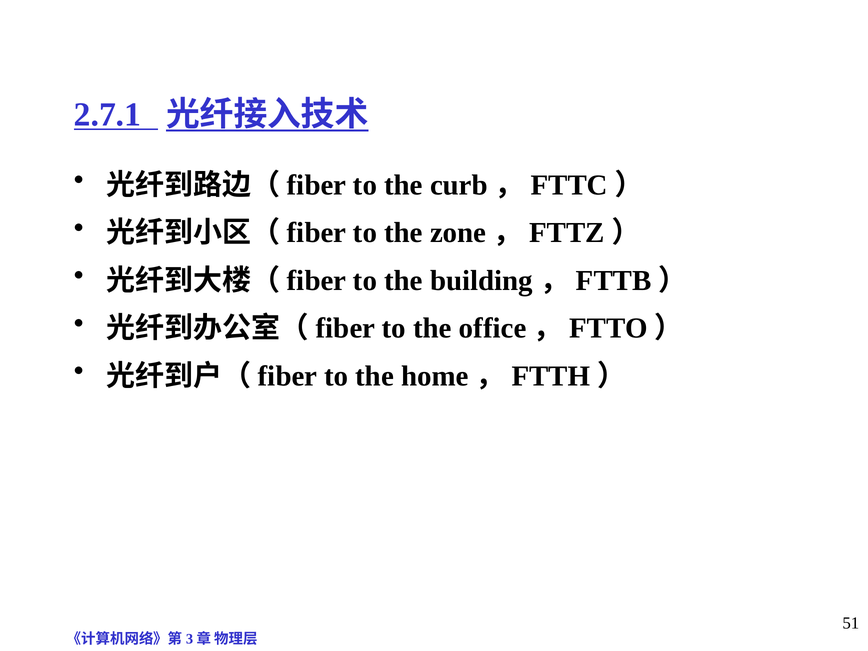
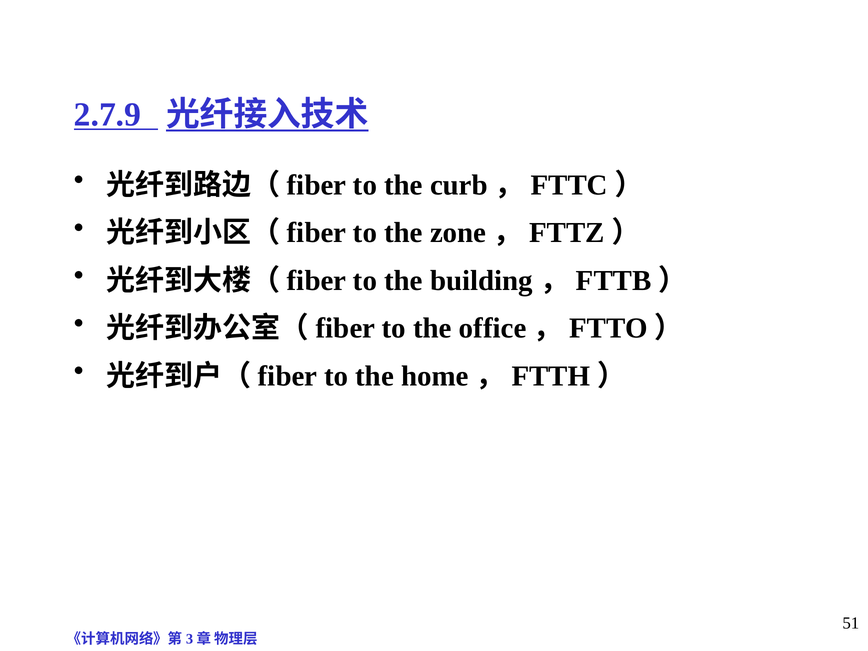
2.7.1: 2.7.1 -> 2.7.9 (107, 114)
